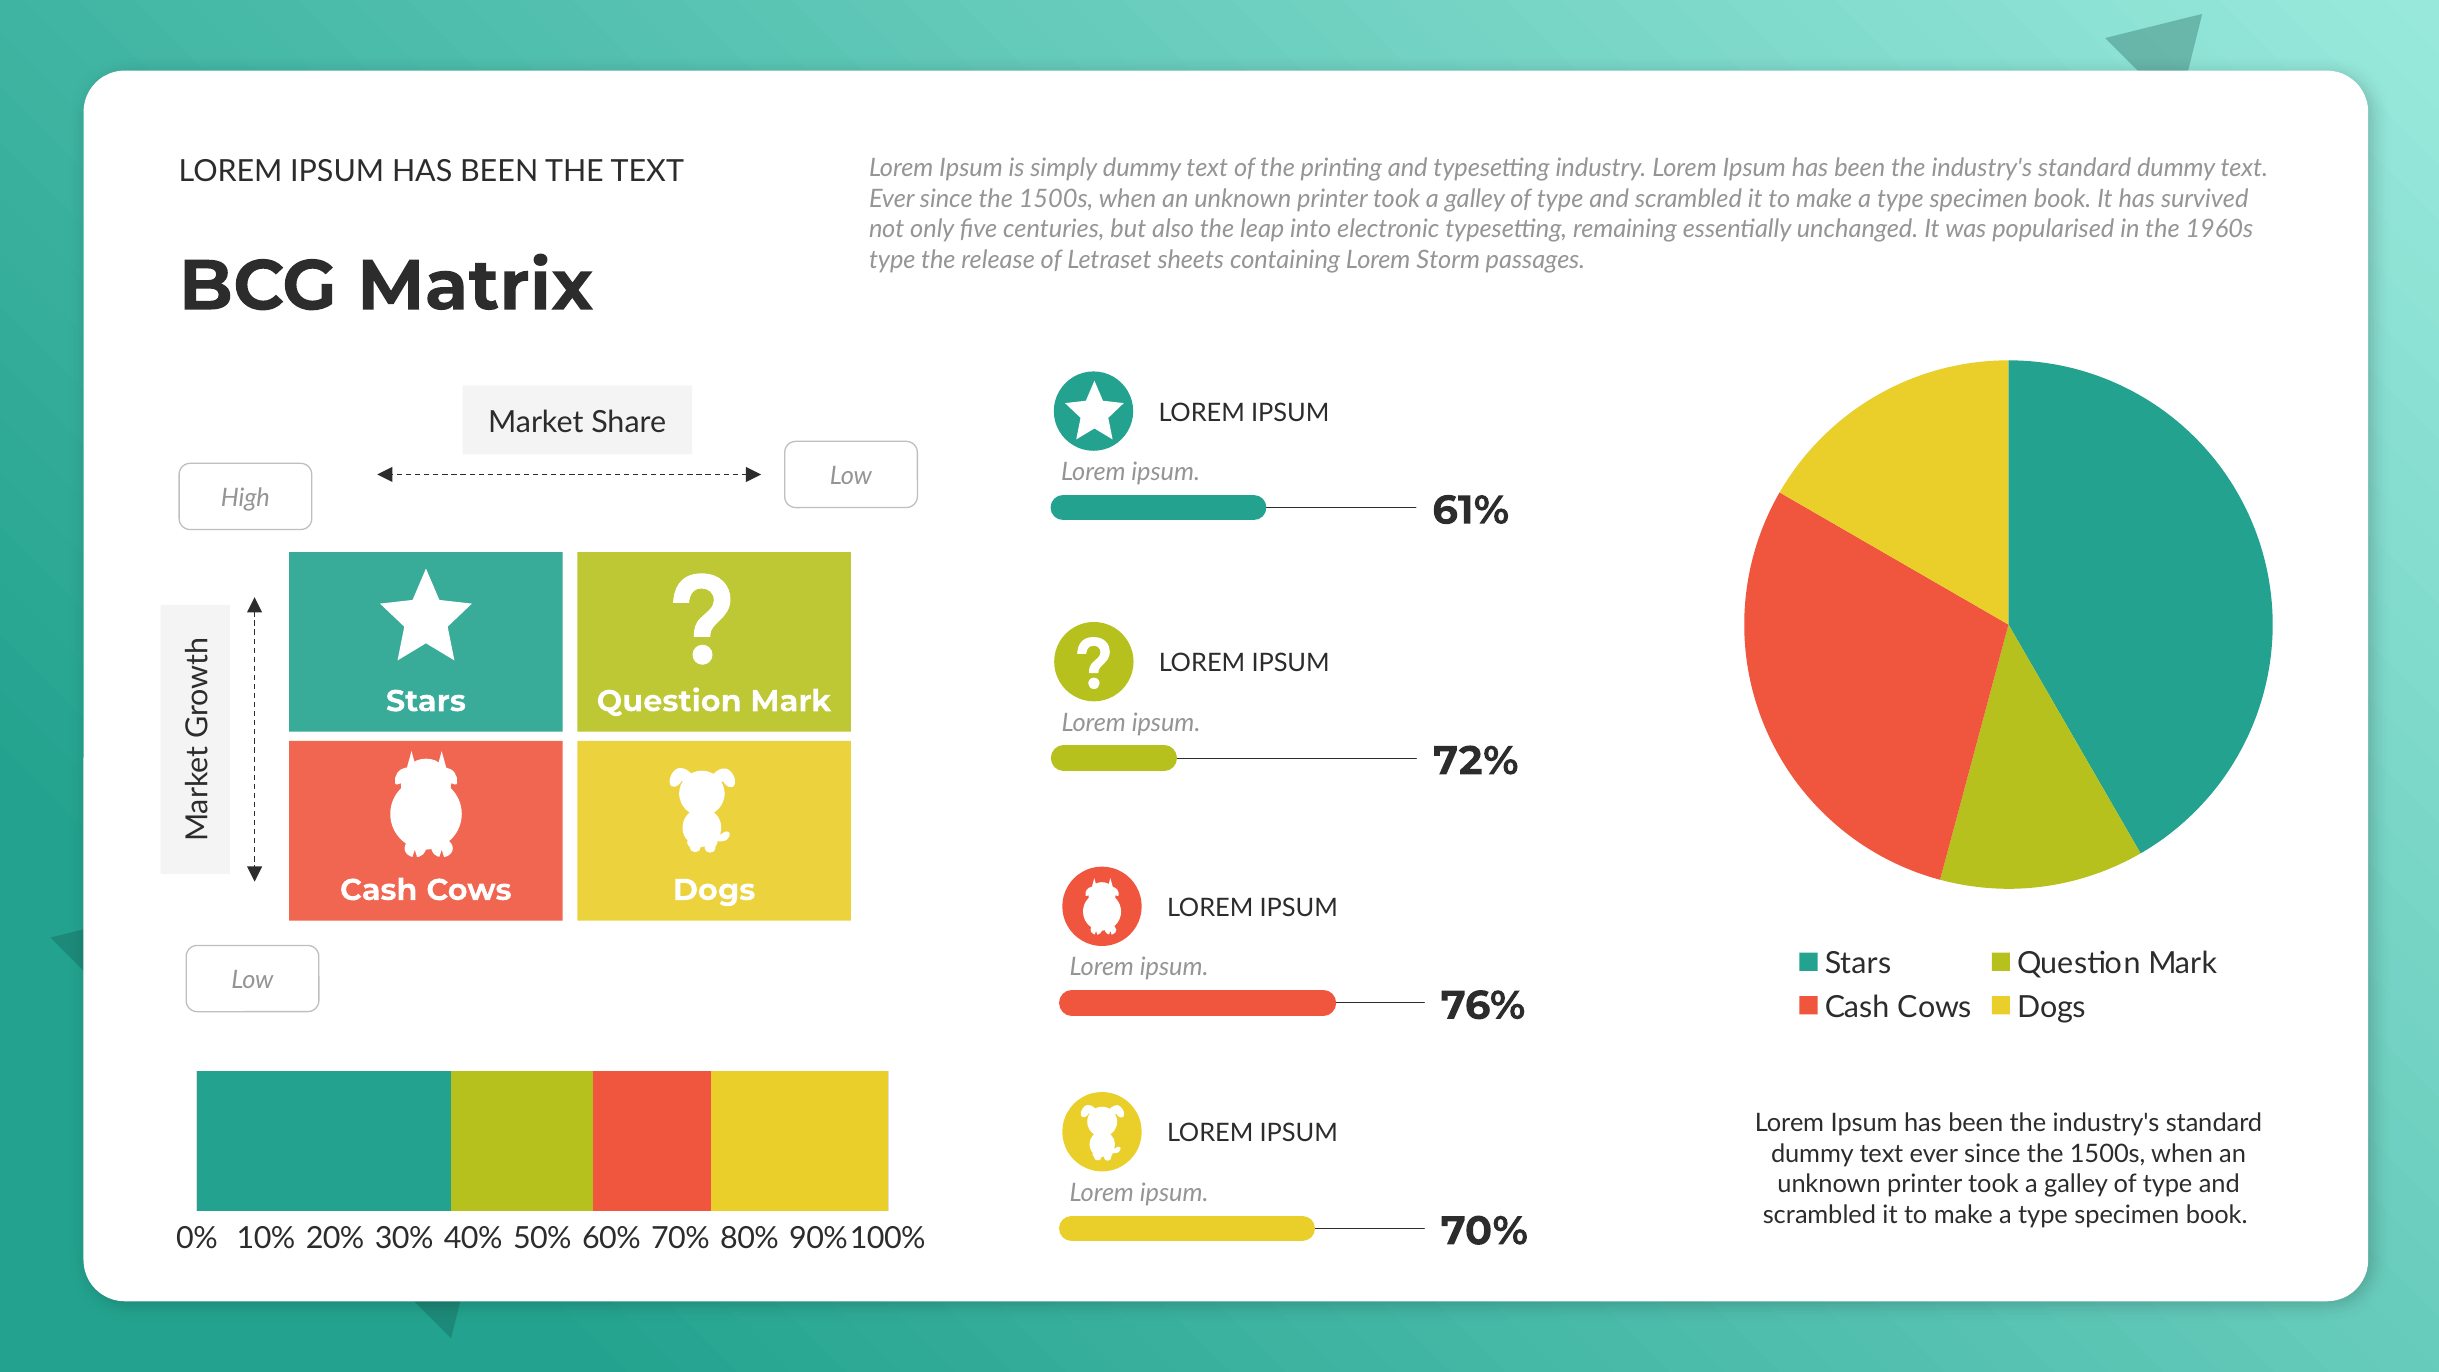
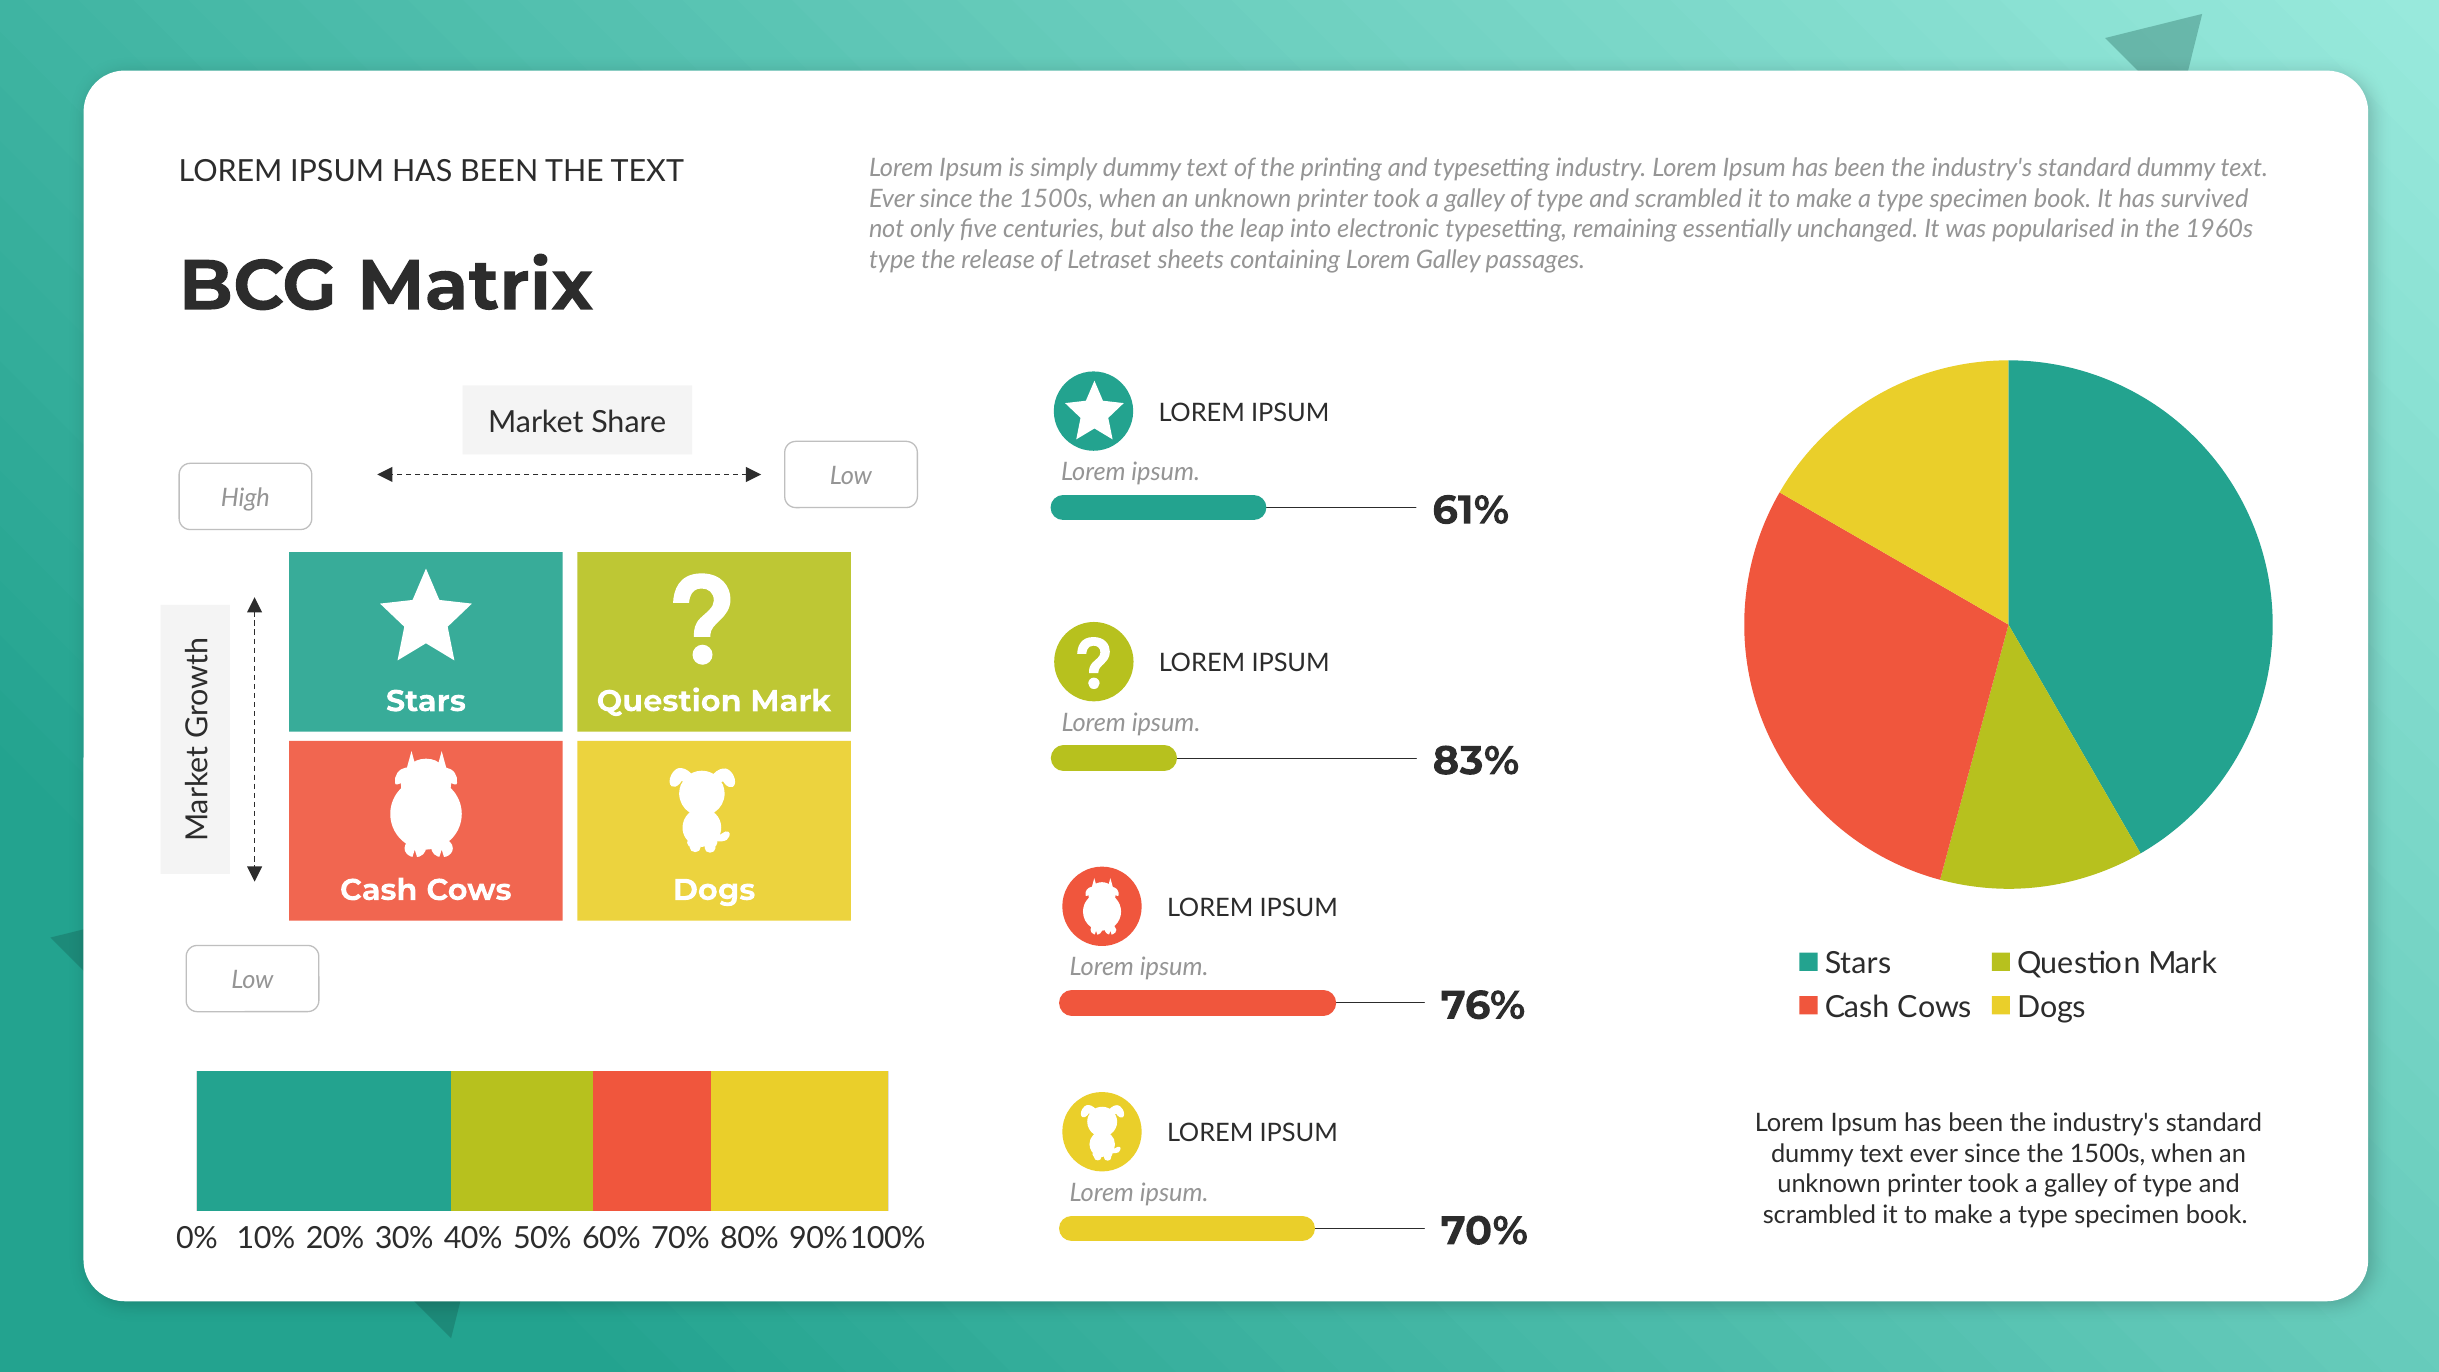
Lorem Storm: Storm -> Galley (1448, 260)
72%: 72% -> 83% (1476, 761)
